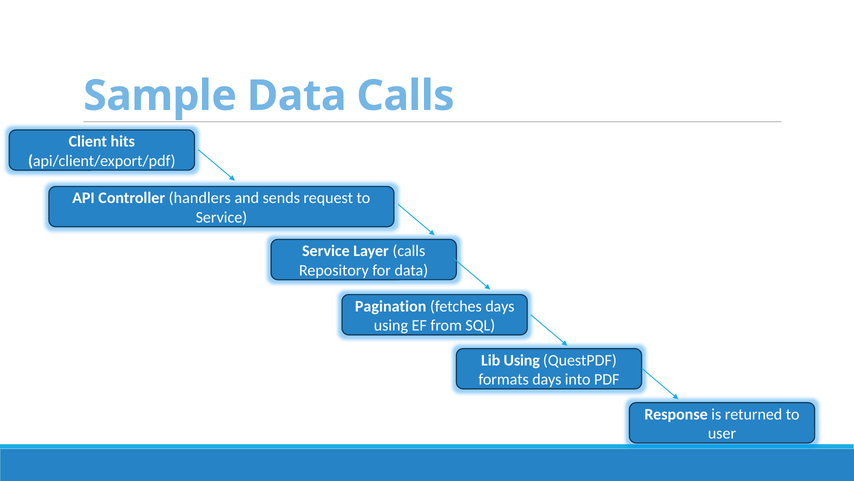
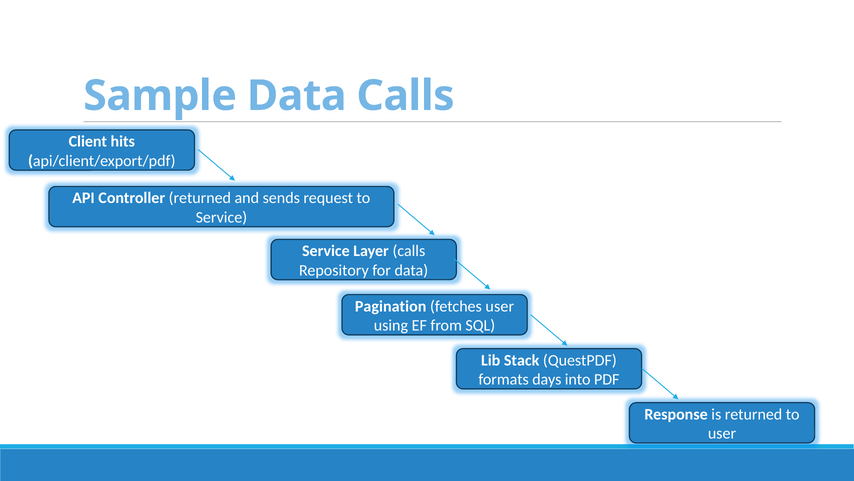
Controller handlers: handlers -> returned (200, 198)
fetches days: days -> user (500, 306)
Lib Using: Using -> Stack (522, 360)
